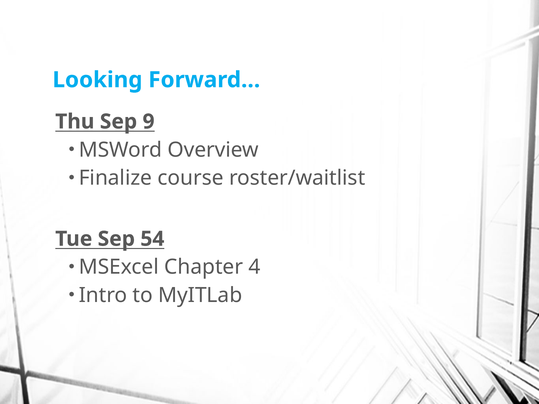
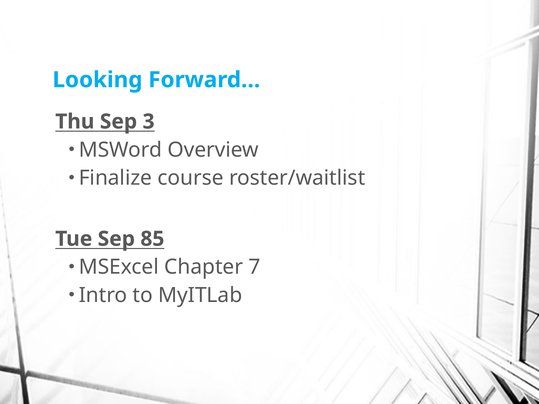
9: 9 -> 3 (149, 122)
54: 54 -> 85 (152, 239)
4: 4 -> 7 (254, 267)
